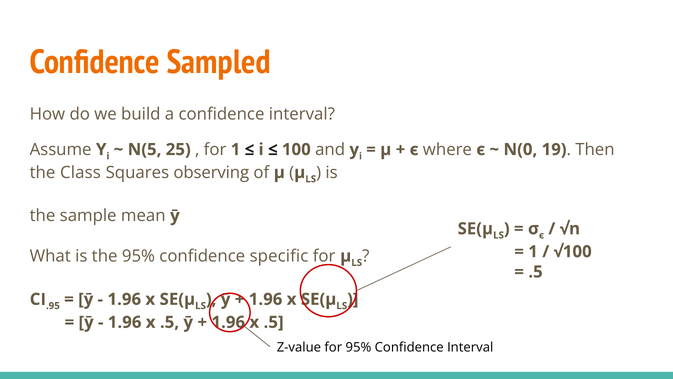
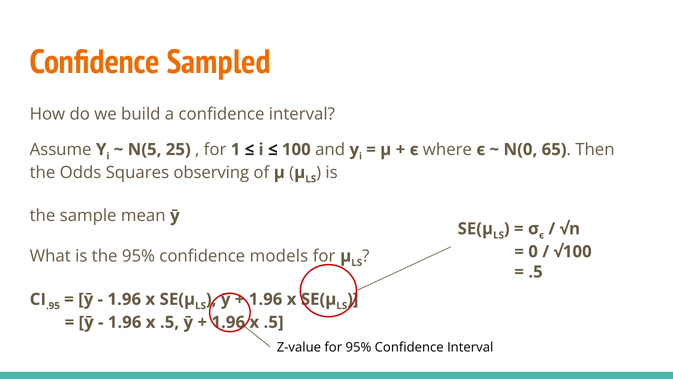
19: 19 -> 65 (554, 149)
Class: Class -> Odds (81, 172)
1: 1 -> 0 (533, 251)
specific: specific -> models (279, 256)
